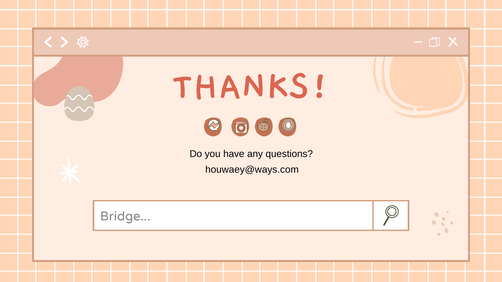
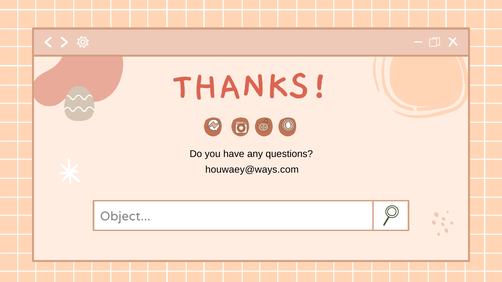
Bridge: Bridge -> Object (125, 217)
